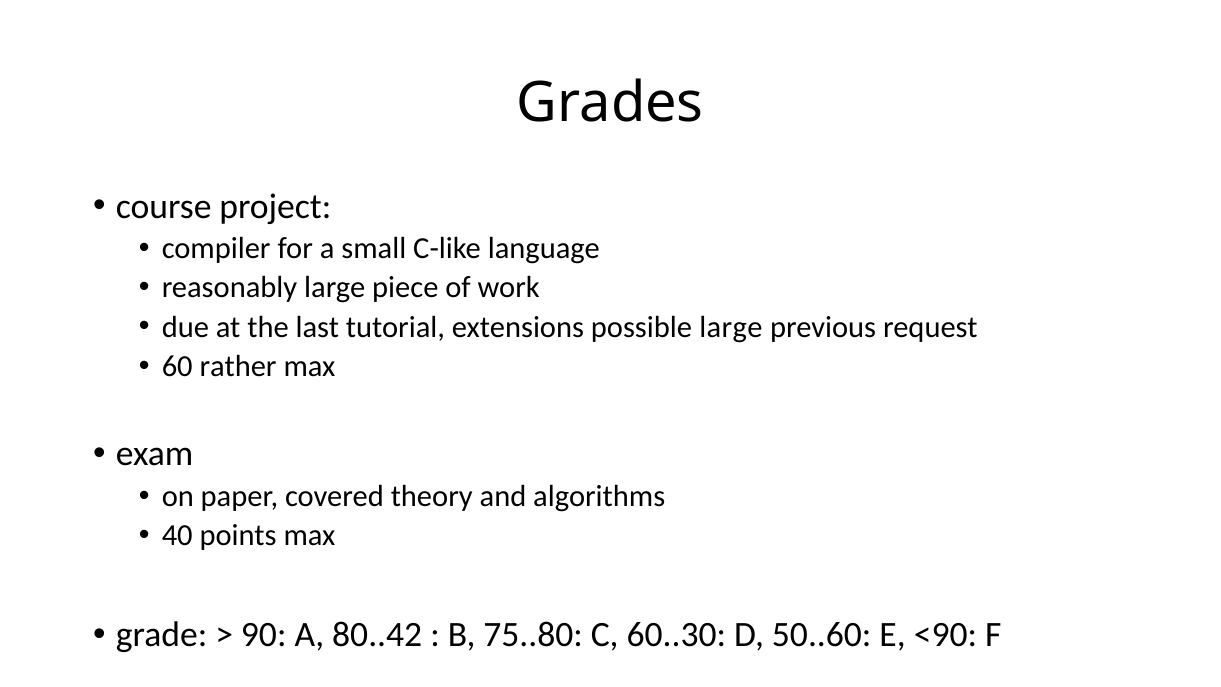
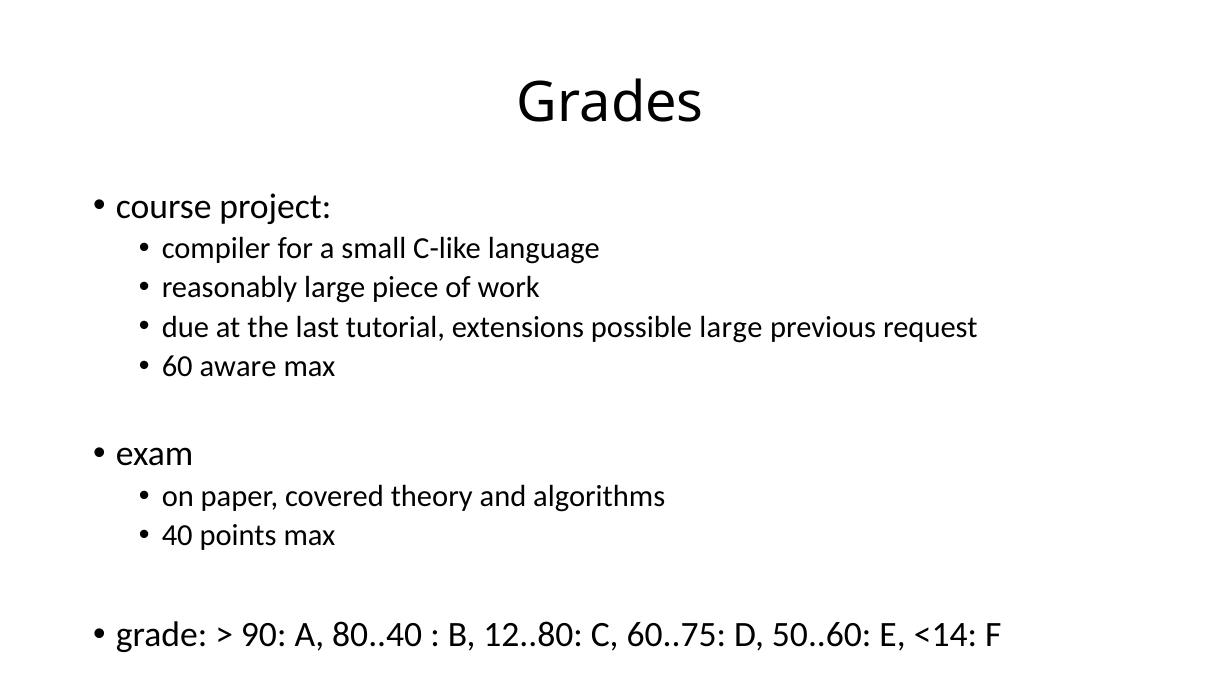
rather: rather -> aware (238, 366)
80..42: 80..42 -> 80..40 (377, 635)
75..80: 75..80 -> 12..80 (533, 635)
60..30: 60..30 -> 60..75 (676, 635)
<90: <90 -> <14 (945, 635)
